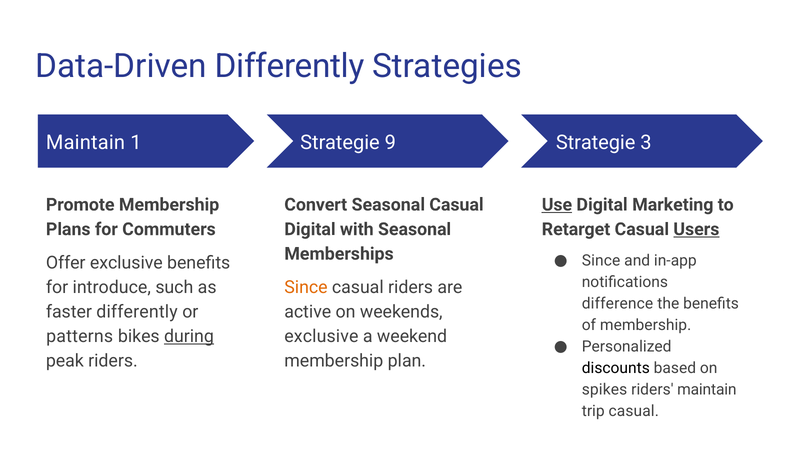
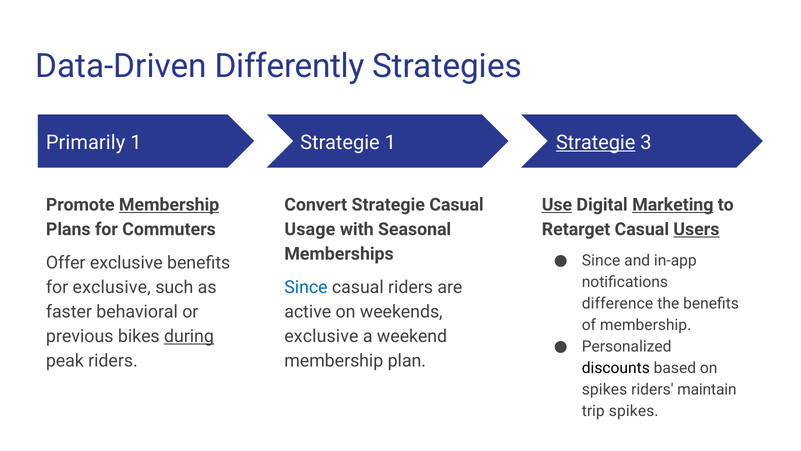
Maintain: Maintain -> Primarily (86, 142)
Strategie 9: 9 -> 1 (390, 142)
Strategie underline: none -> present (596, 142)
Membership underline: none -> present (169, 205)
Convert Seasonal: Seasonal -> Strategie (388, 205)
Marketing underline: none -> present (673, 205)
Digital: Digital -> Usage (310, 229)
for introduce: introduce -> exclusive (112, 287)
Since colour: orange -> blue (306, 287)
faster differently: differently -> behavioral (137, 312)
patterns: patterns -> previous (80, 336)
trip casual: casual -> spikes (634, 411)
